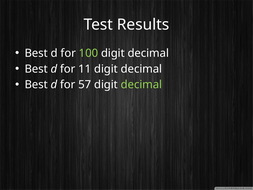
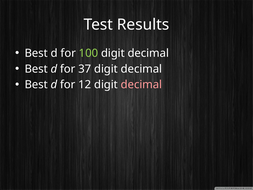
11: 11 -> 37 (85, 69)
57: 57 -> 12 (85, 85)
decimal colour: light green -> pink (141, 85)
